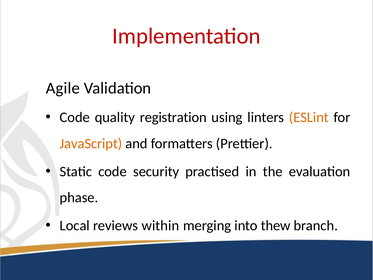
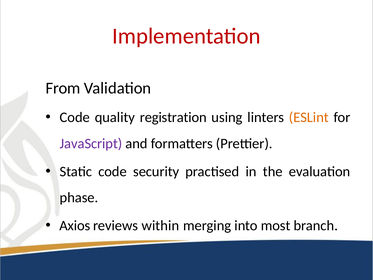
Agile: Agile -> From (63, 88)
JavaScript colour: orange -> purple (91, 143)
Local: Local -> Axios (75, 226)
thew: thew -> most (276, 226)
